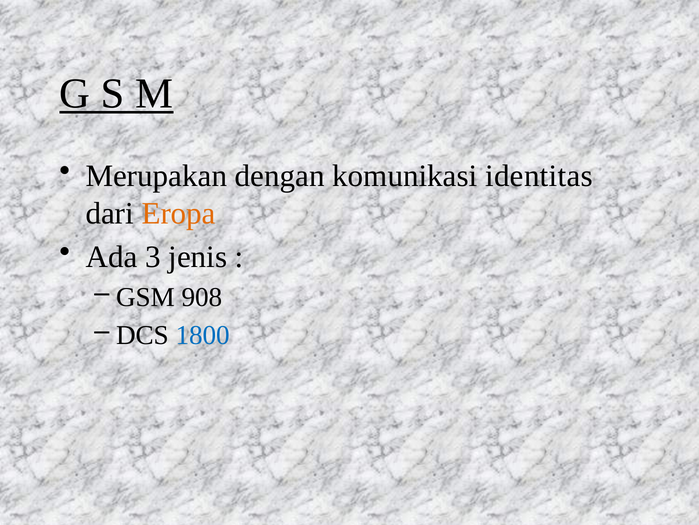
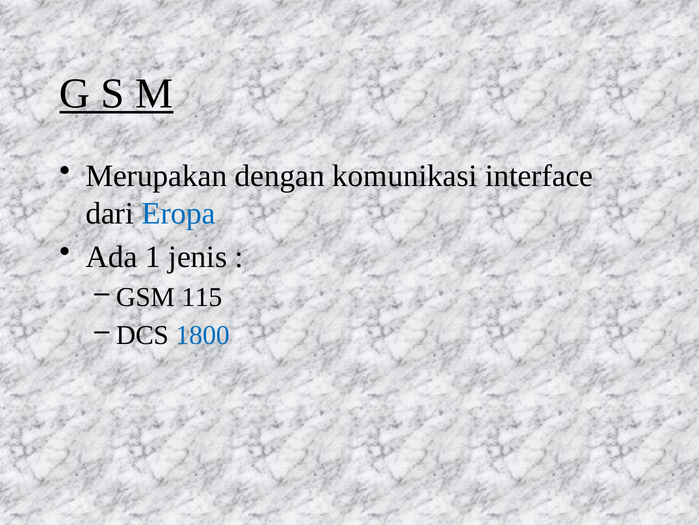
identitas: identitas -> interface (539, 176)
Eropa colour: orange -> blue (179, 213)
3: 3 -> 1 (153, 257)
908: 908 -> 115 (202, 297)
